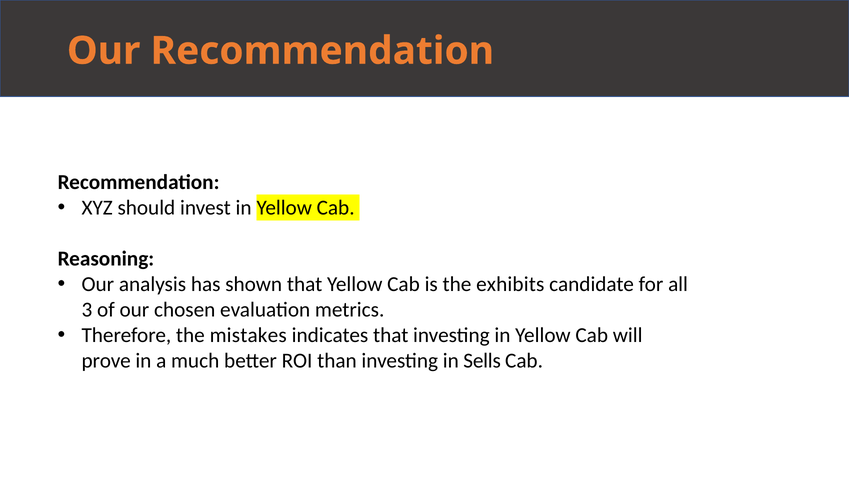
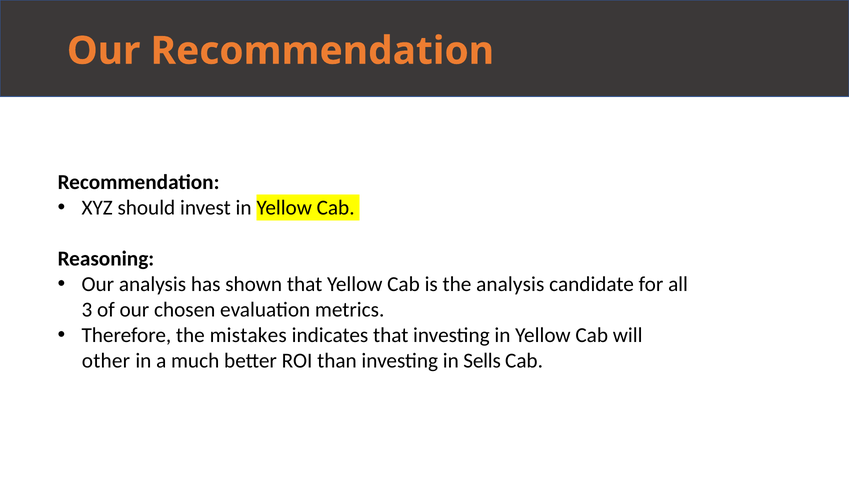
the exhibits: exhibits -> analysis (510, 284)
prove: prove -> other (106, 361)
